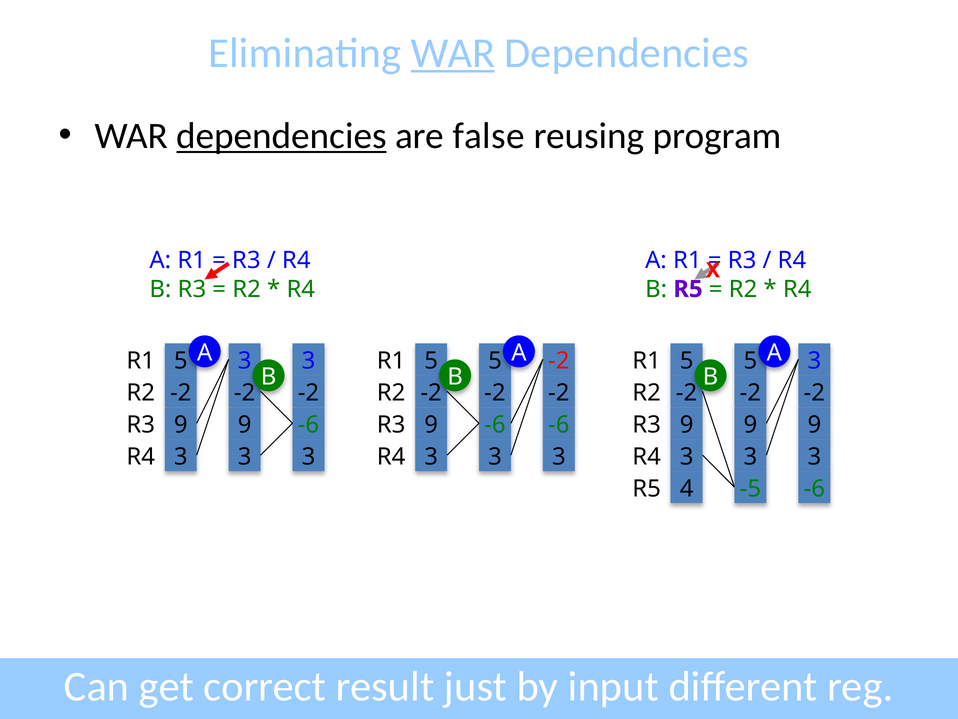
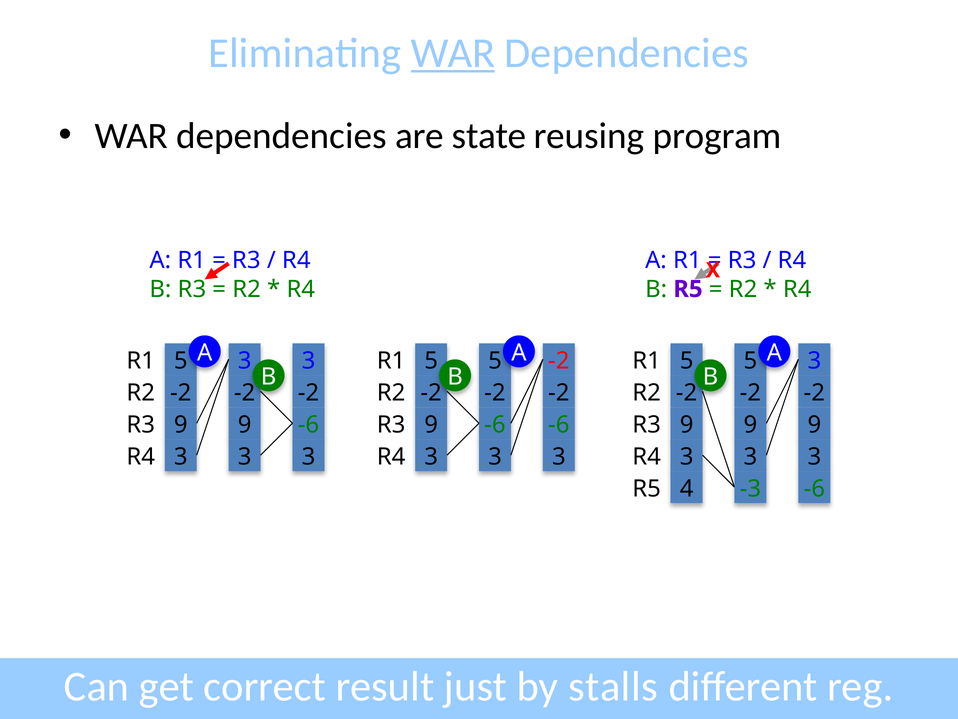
dependencies underline: present -> none (282, 136)
false: false -> state (489, 136)
-5: -5 -> -3 (750, 488)
input: input -> stalls (613, 686)
